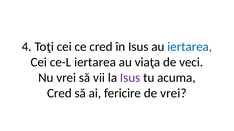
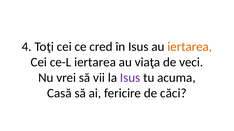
iertarea colour: blue -> orange (190, 47)
Cred: Cred -> Casă (59, 94)
de vrei: vrei -> căci (173, 94)
